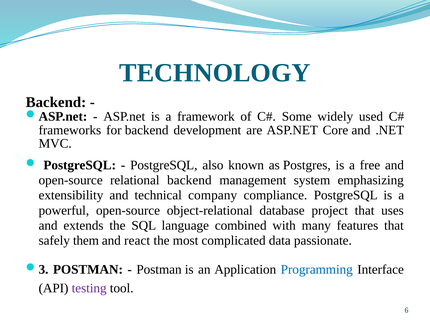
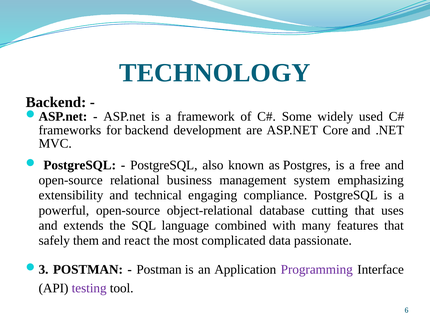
relational backend: backend -> business (189, 181)
company: company -> engaging (213, 196)
project: project -> cutting (330, 211)
Programming colour: blue -> purple (317, 270)
